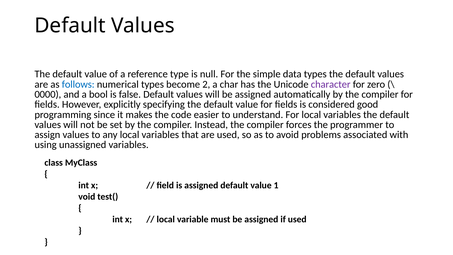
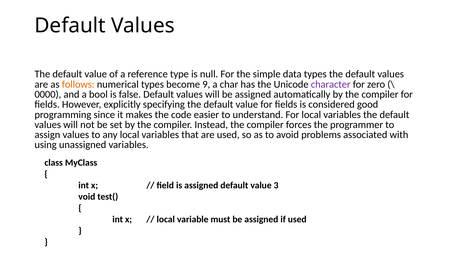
follows colour: blue -> orange (78, 84)
2: 2 -> 9 (206, 84)
1: 1 -> 3 (276, 185)
